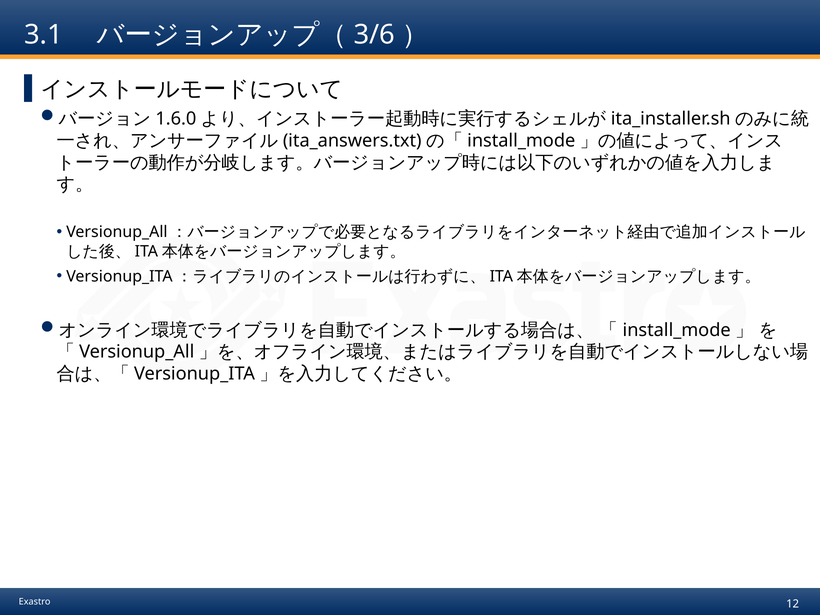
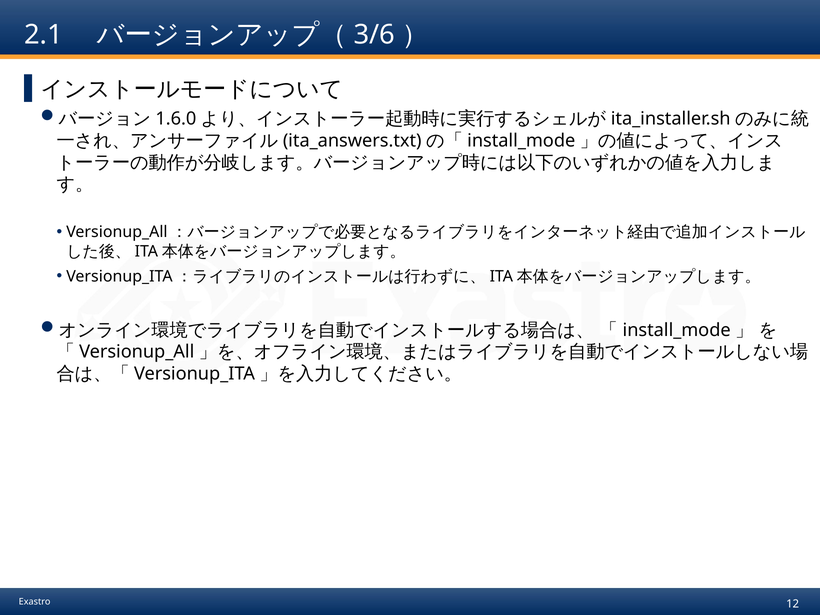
3.1: 3.1 -> 2.1 (44, 35)
